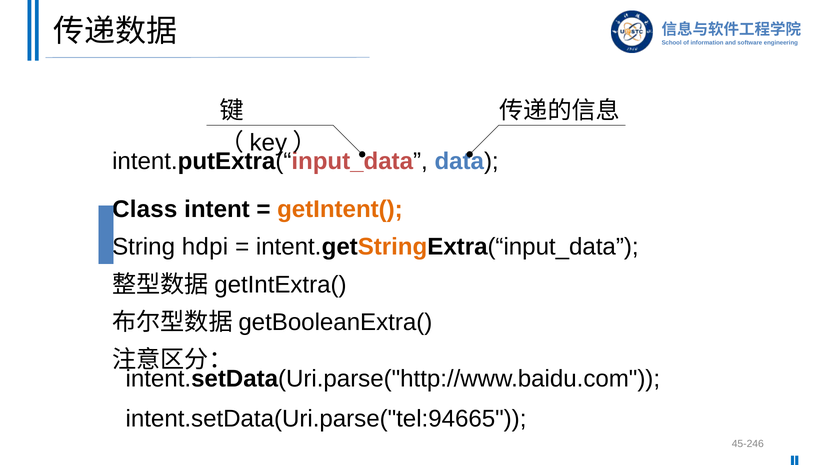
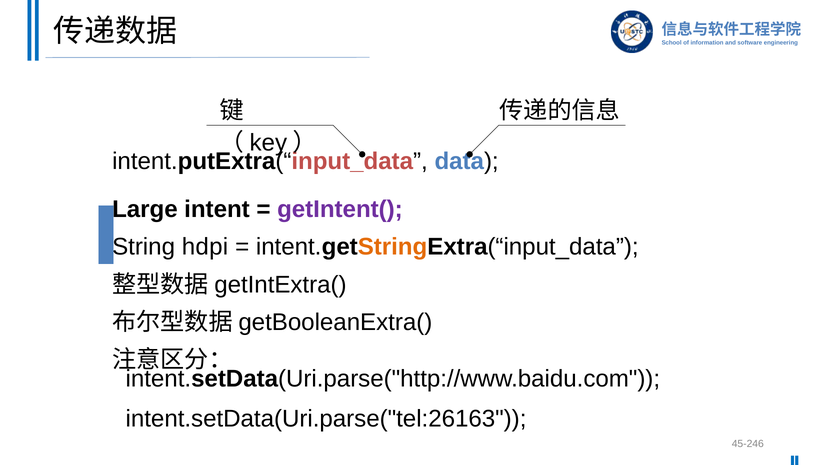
Class: Class -> Large (145, 209)
getIntent( colour: orange -> purple (340, 209)
intent.setData(Uri.parse("tel:94665: intent.setData(Uri.parse("tel:94665 -> intent.setData(Uri.parse("tel:26163 (326, 419)
